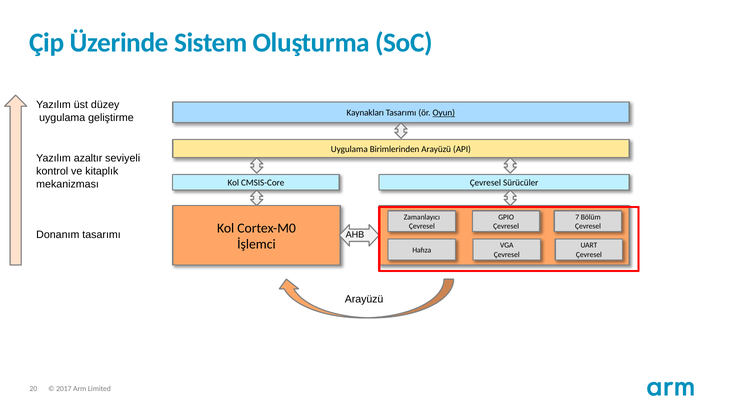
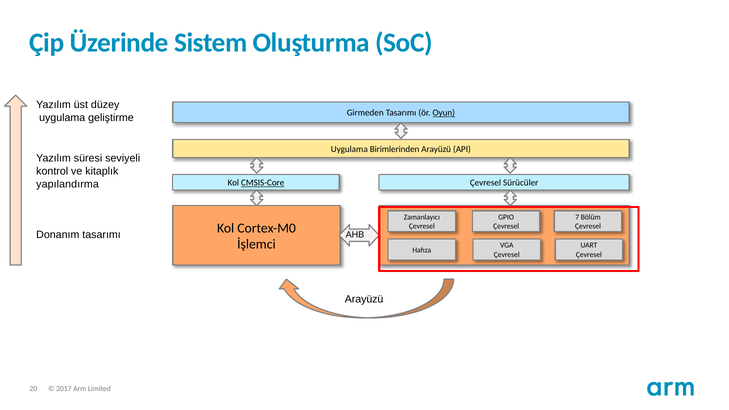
Kaynakları: Kaynakları -> Girmeden (365, 113)
azaltır: azaltır -> süresi (88, 158)
mekanizması: mekanizması -> yapılandırma (68, 184)
CMSIS-Core underline: none -> present (263, 183)
